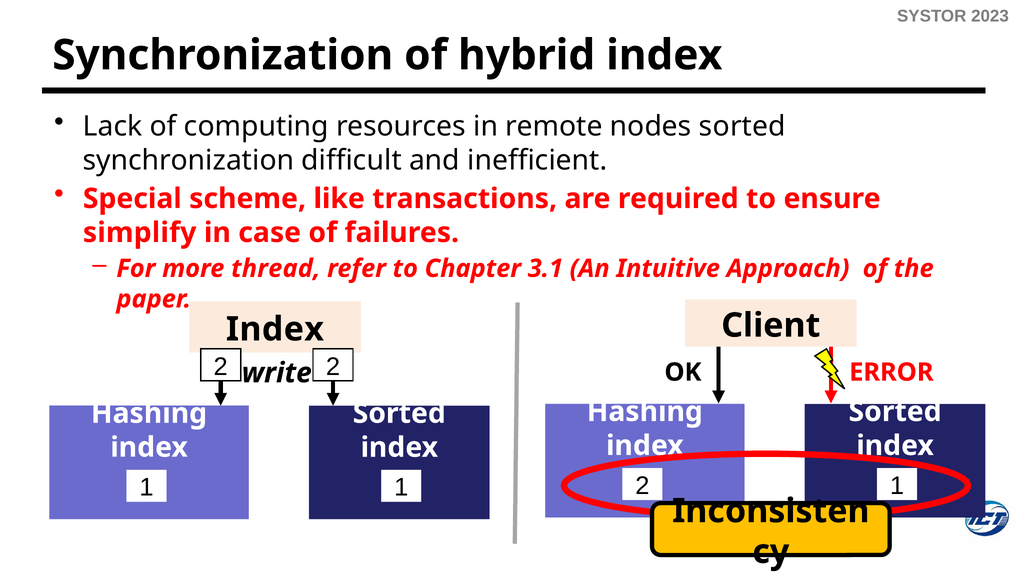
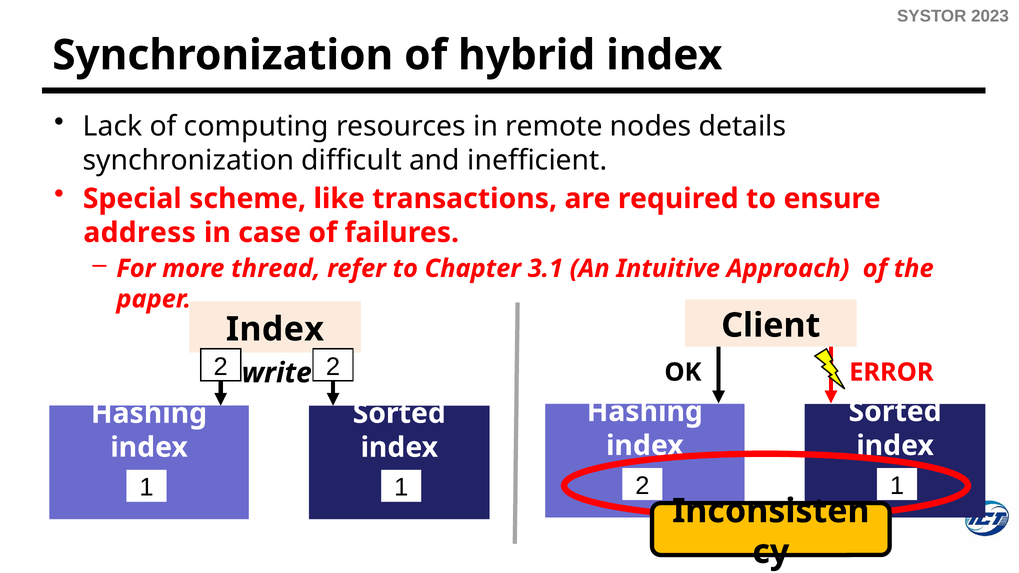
nodes sorted: sorted -> details (743, 127)
simplify: simplify -> address (140, 233)
